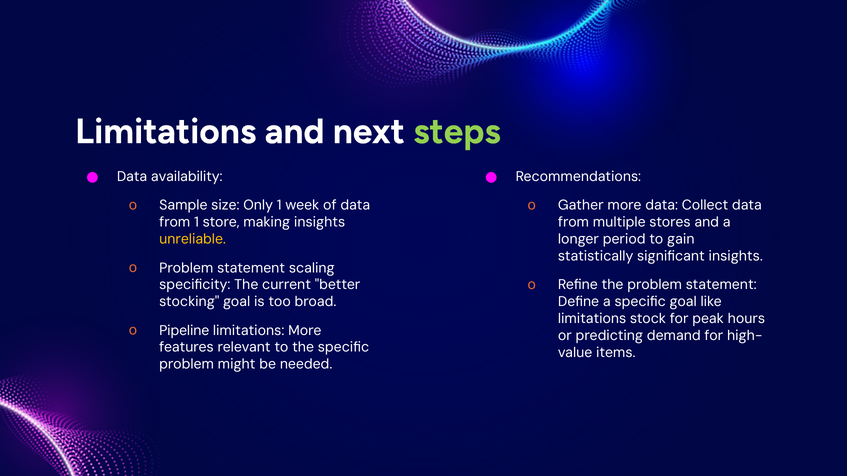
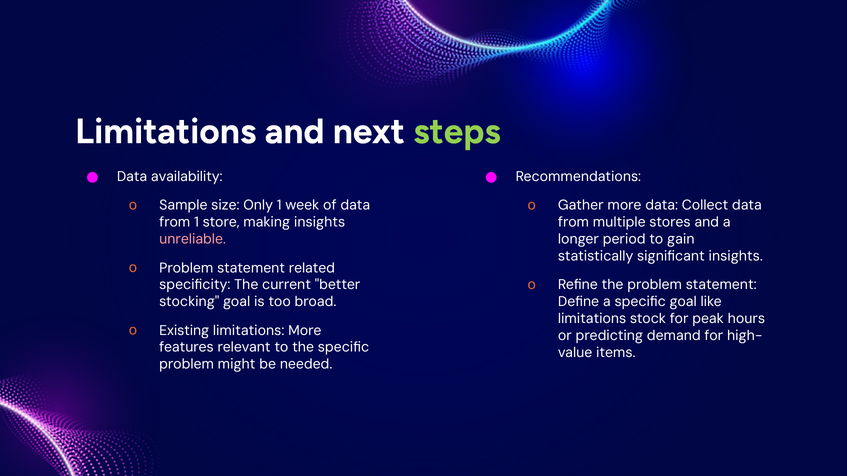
unreliable colour: yellow -> pink (193, 239)
scaling: scaling -> related (312, 268)
Pipeline: Pipeline -> Existing (184, 331)
